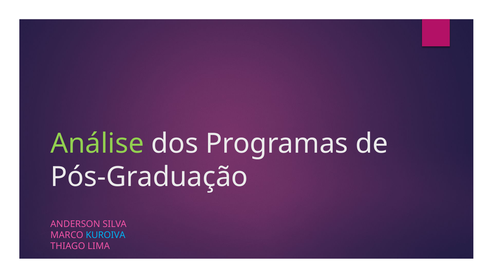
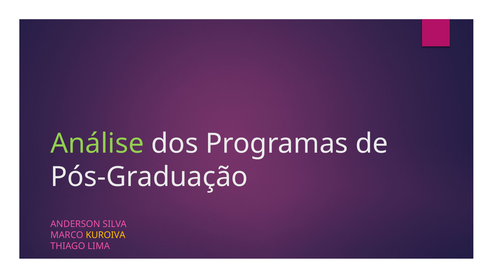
KUROIVA colour: light blue -> yellow (106, 235)
